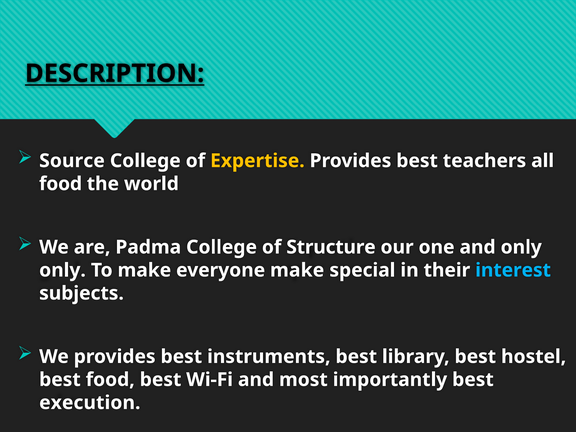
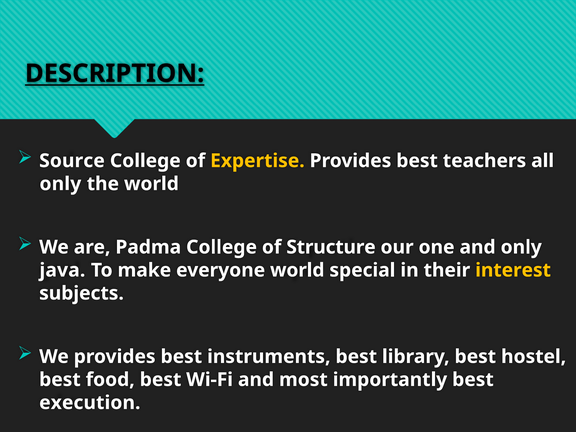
food: food -> only (60, 184)
only: only -> java (62, 270)
everyone make: make -> world (297, 270)
interest colour: light blue -> yellow (513, 270)
